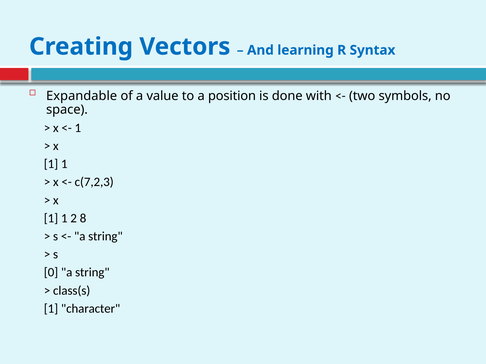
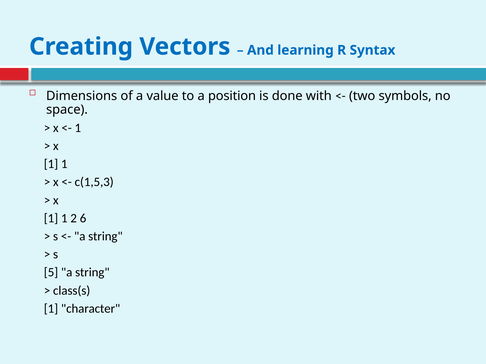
Expandable: Expandable -> Dimensions (82, 96)
c(7,2,3: c(7,2,3 -> c(1,5,3 (94, 182)
8: 8 -> 6 (83, 218)
0: 0 -> 5 (51, 273)
